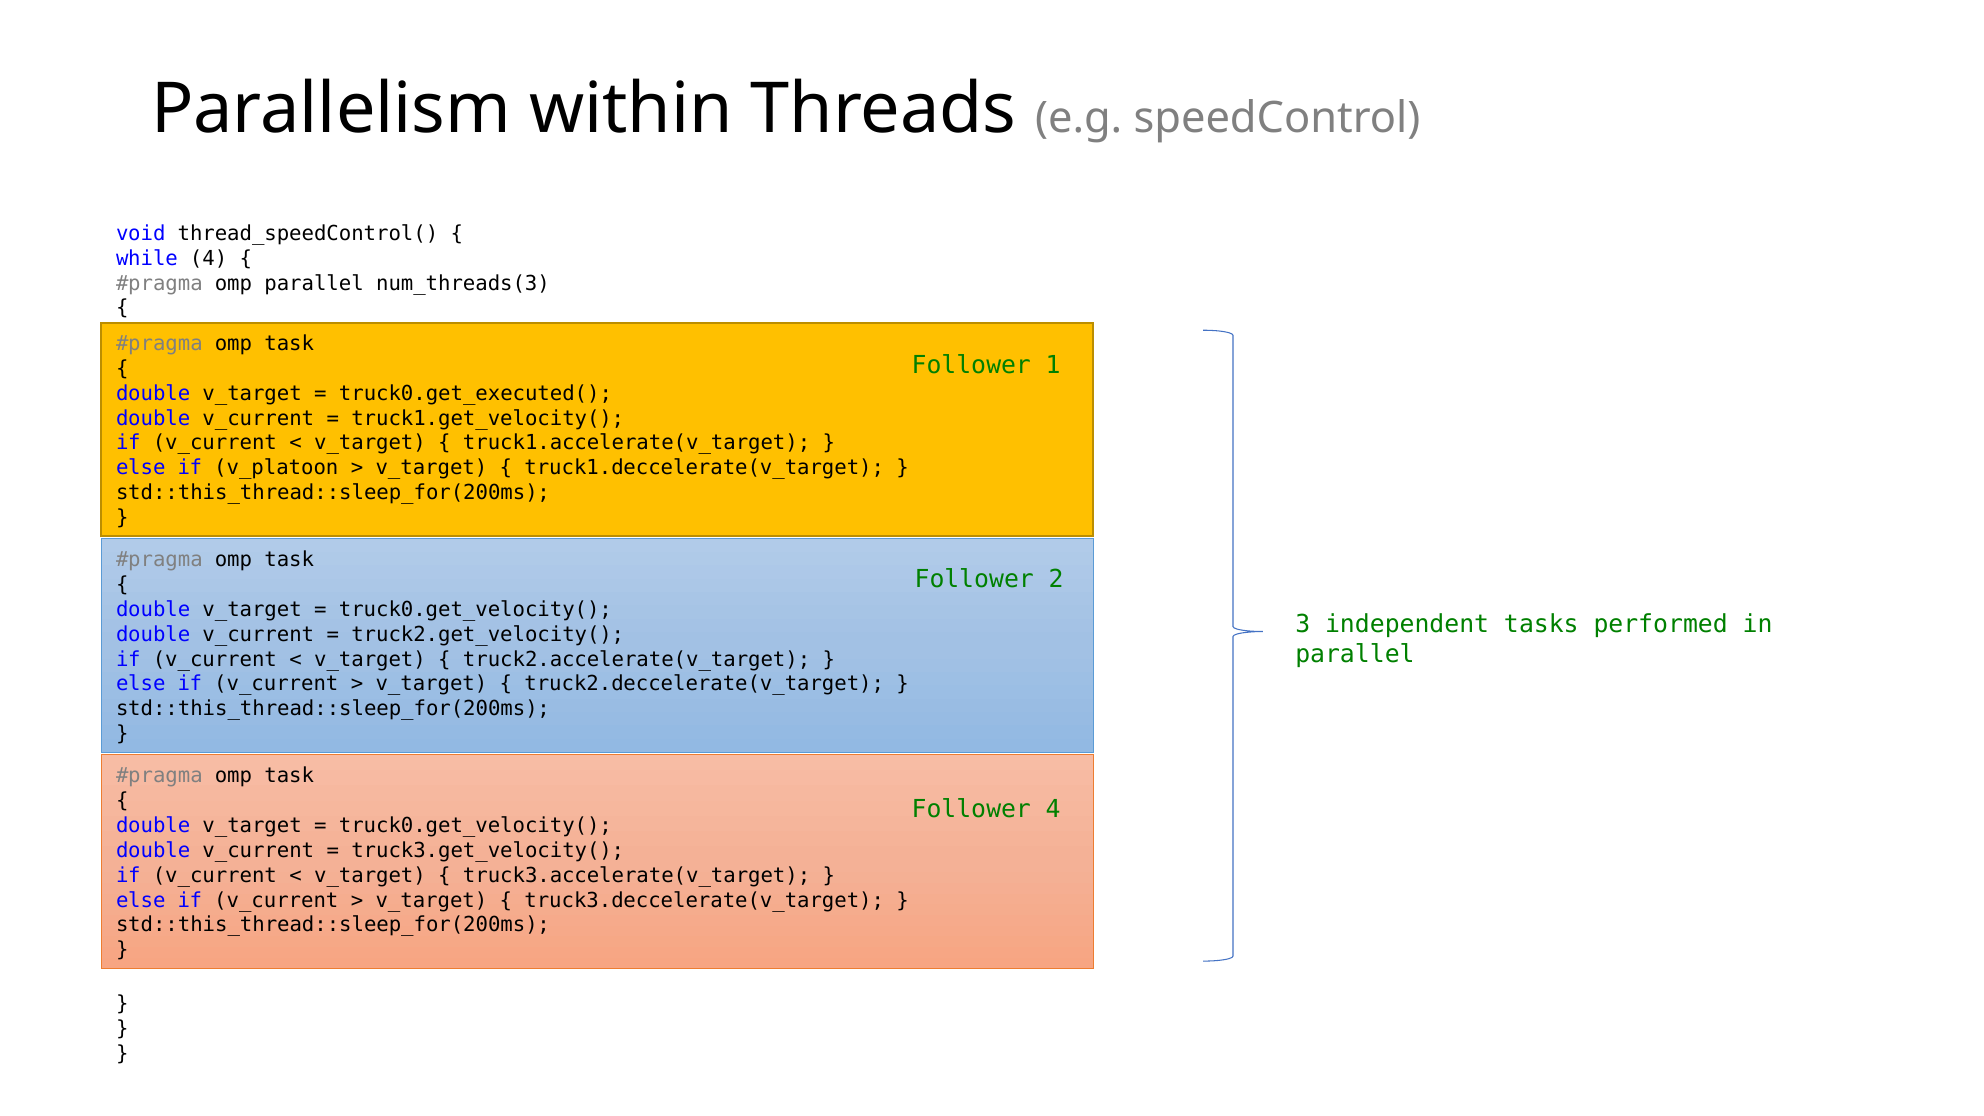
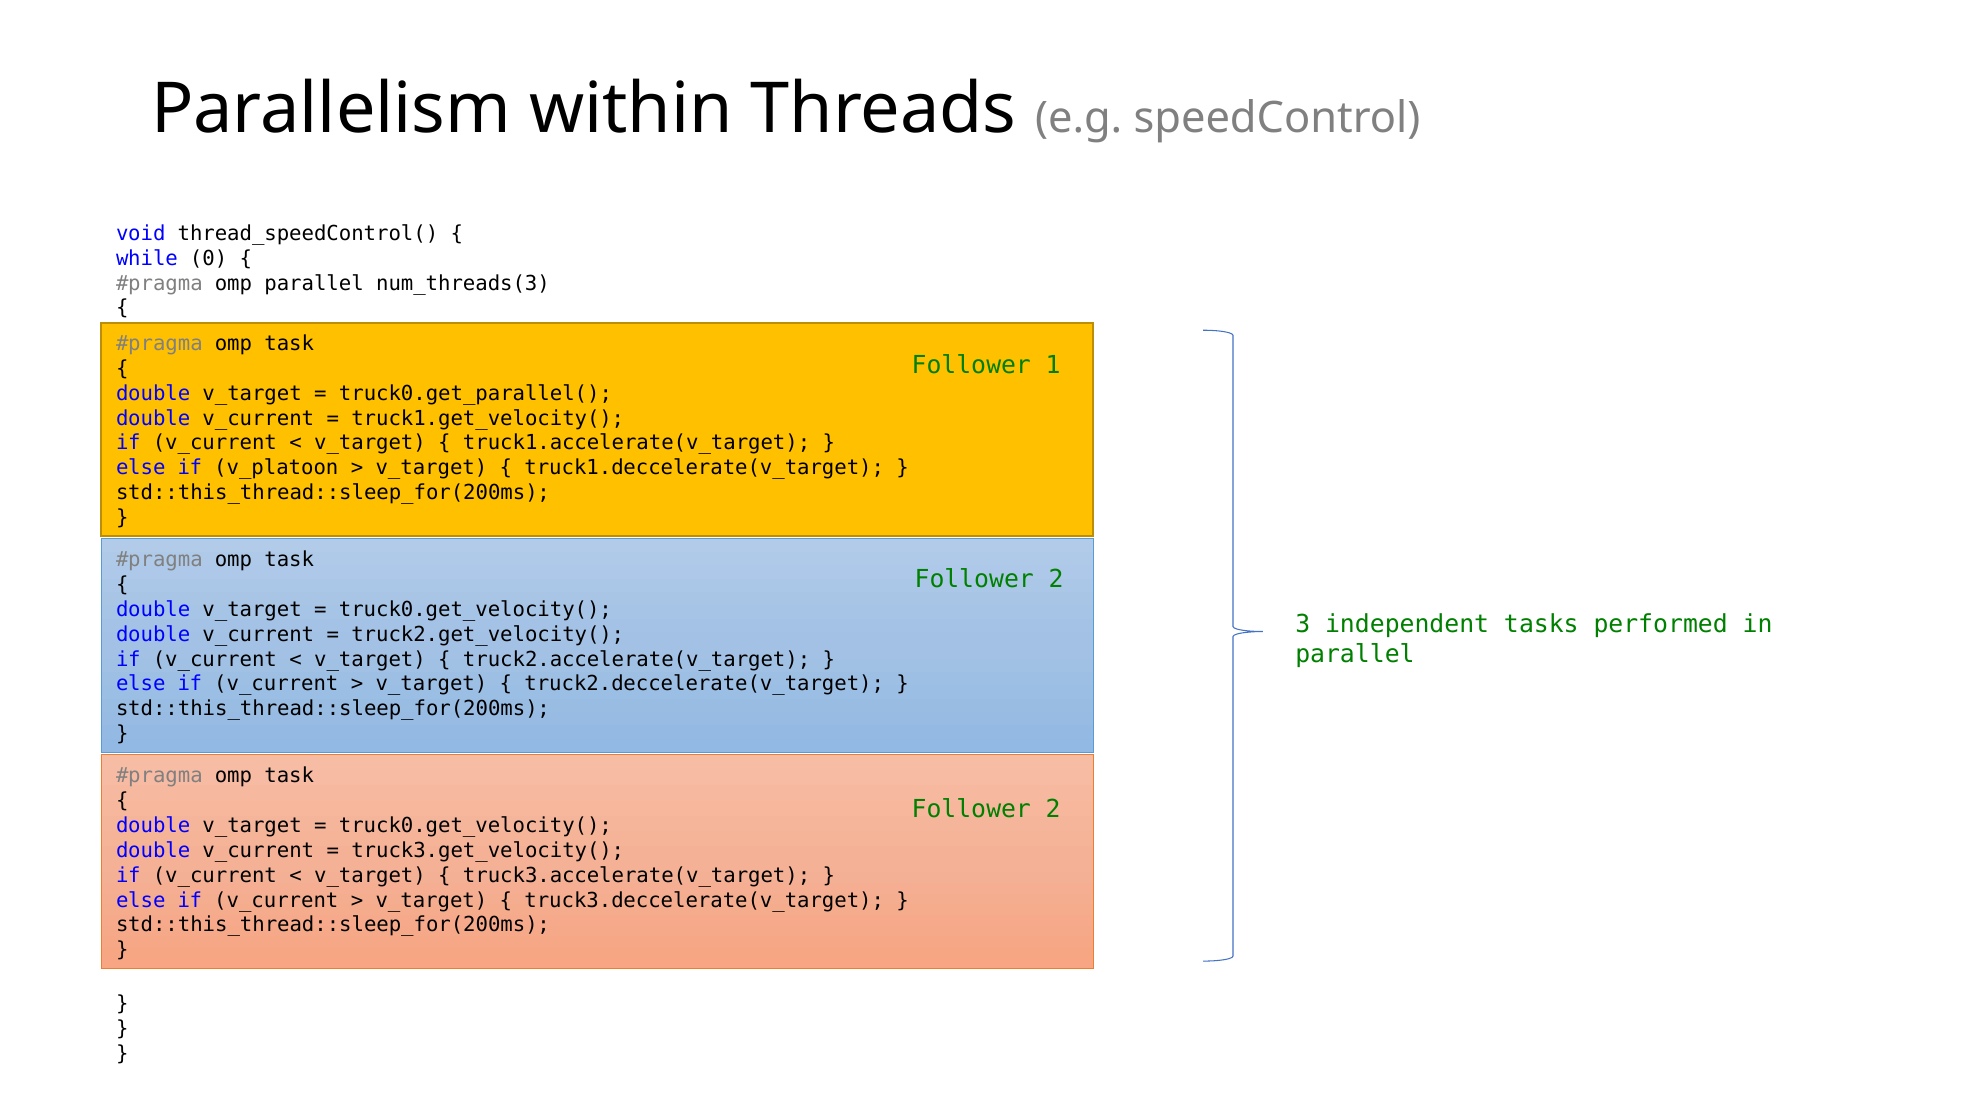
while 4: 4 -> 0 (209, 258)
truck0.get_executed(: truck0.get_executed( -> truck0.get_parallel( (475, 393)
4: 4 -> 2 (1053, 809)
